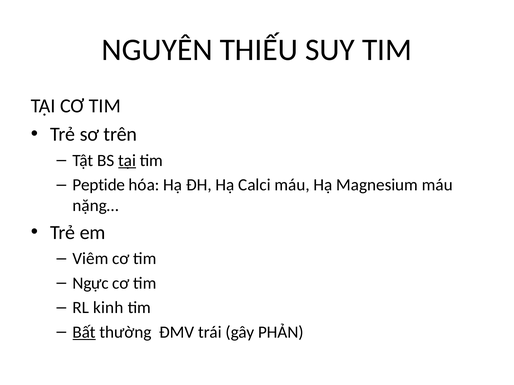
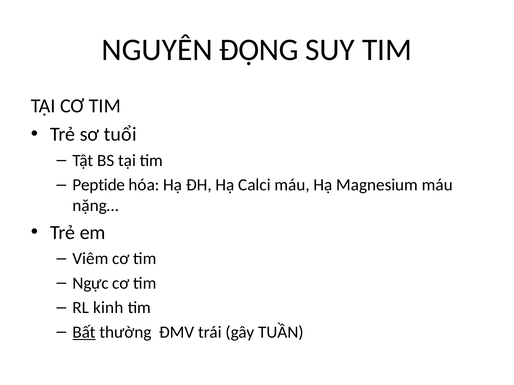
THIẾU: THIẾU -> ĐỌNG (259, 50)
trên: trên -> tuổi (120, 134)
tại underline: present -> none (127, 161)
PHẢN: PHẢN -> TUẦN (281, 333)
